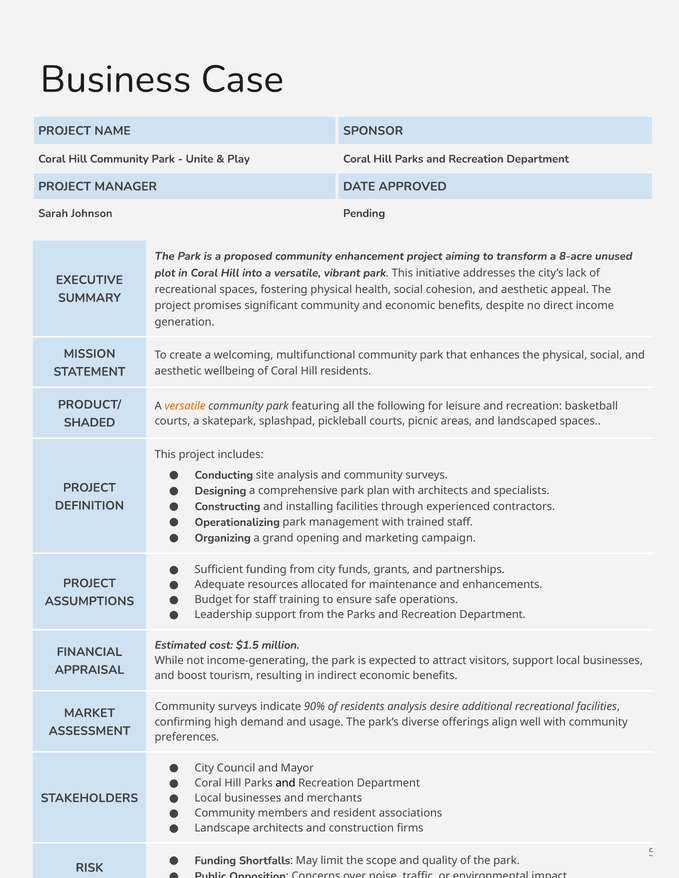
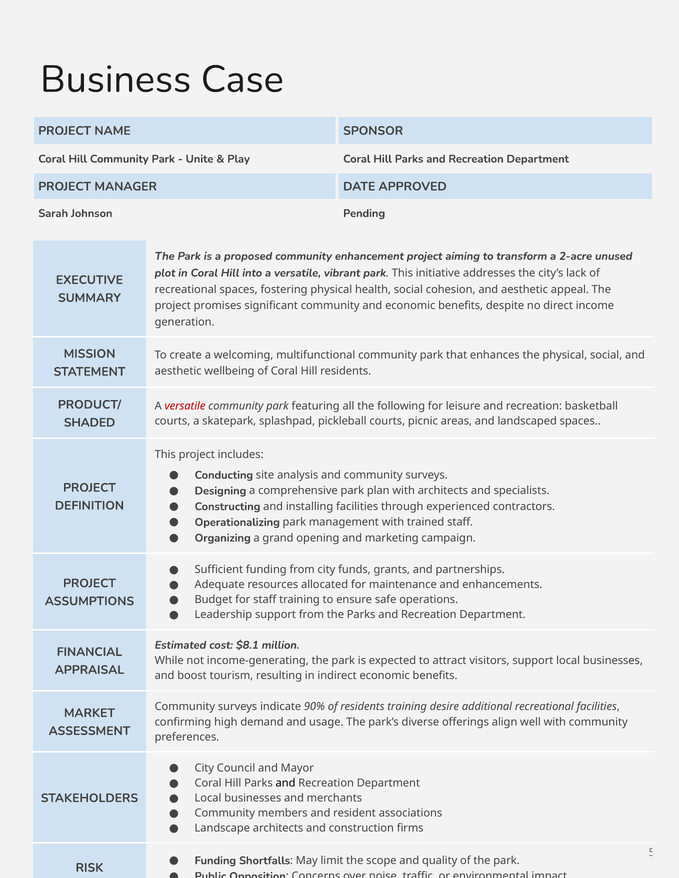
8-acre: 8-acre -> 2-acre (576, 256)
versatile colour: orange -> red (185, 406)
$1.5: $1.5 -> $8.1 (247, 646)
residents analysis: analysis -> training (407, 707)
